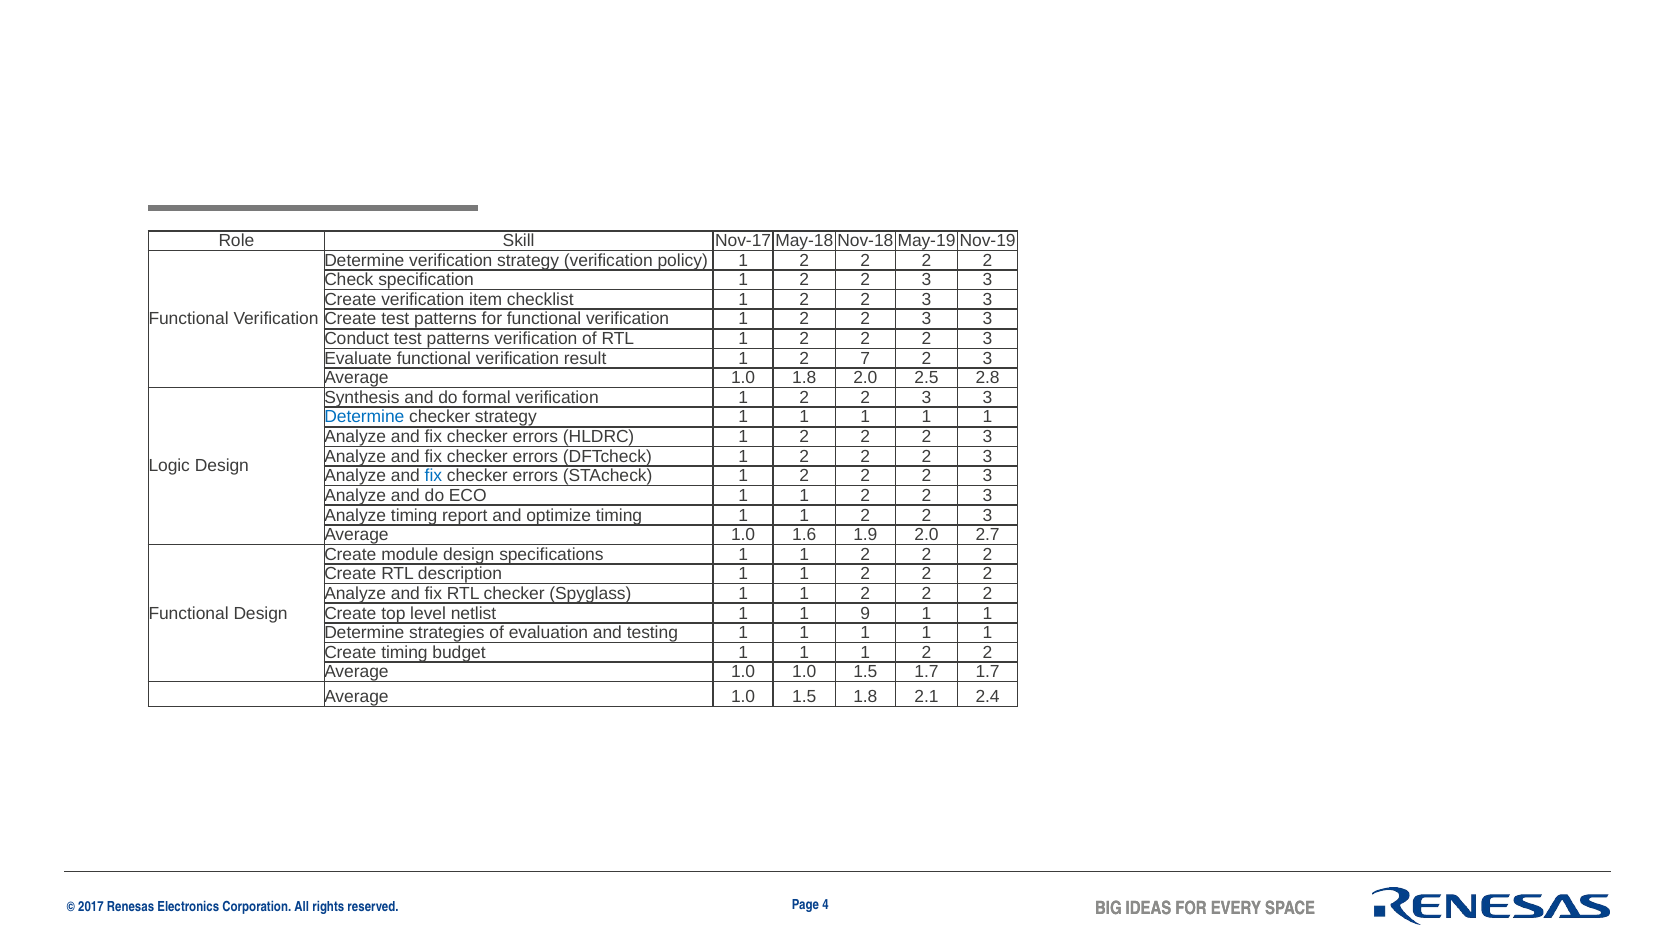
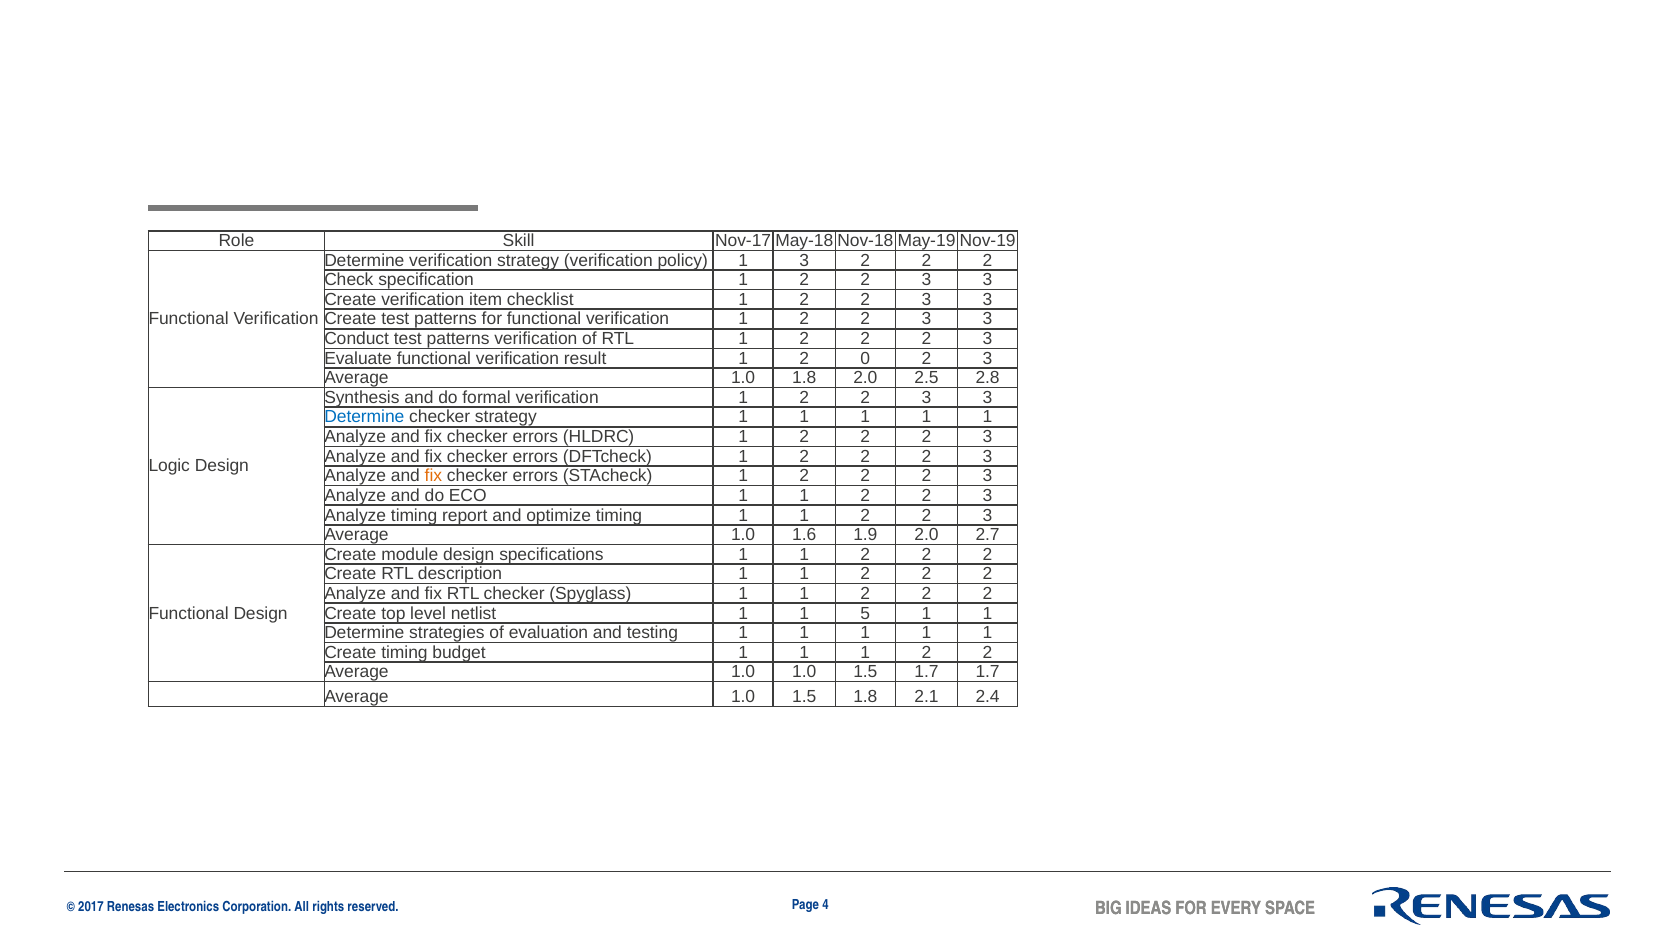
policy 1 2: 2 -> 3 (804, 260)
7: 7 -> 0 (865, 358)
fix colour: blue -> orange (433, 476)
9: 9 -> 5 (865, 613)
